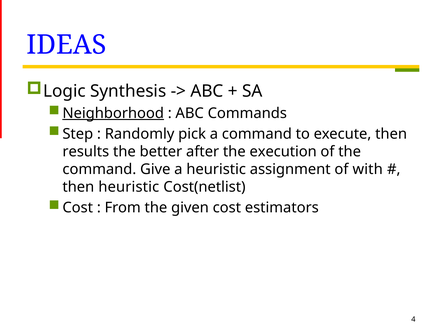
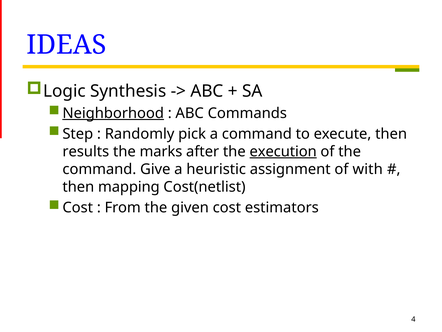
better: better -> marks (161, 151)
execution underline: none -> present (283, 151)
then heuristic: heuristic -> mapping (129, 187)
